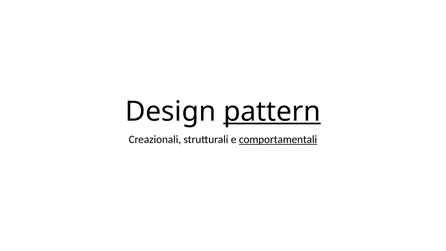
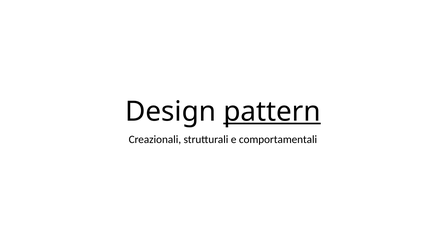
comportamentali underline: present -> none (278, 139)
